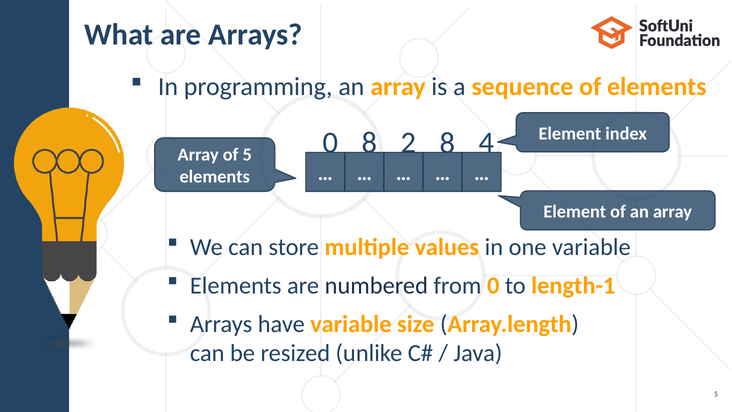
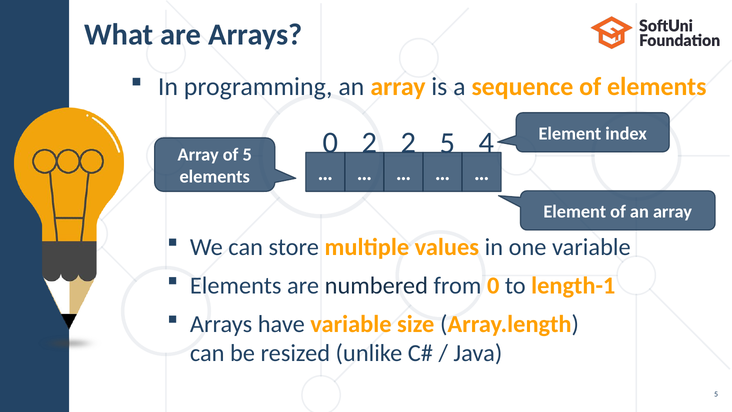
0 8: 8 -> 2 (370, 143)
2 8: 8 -> 5 (448, 143)
